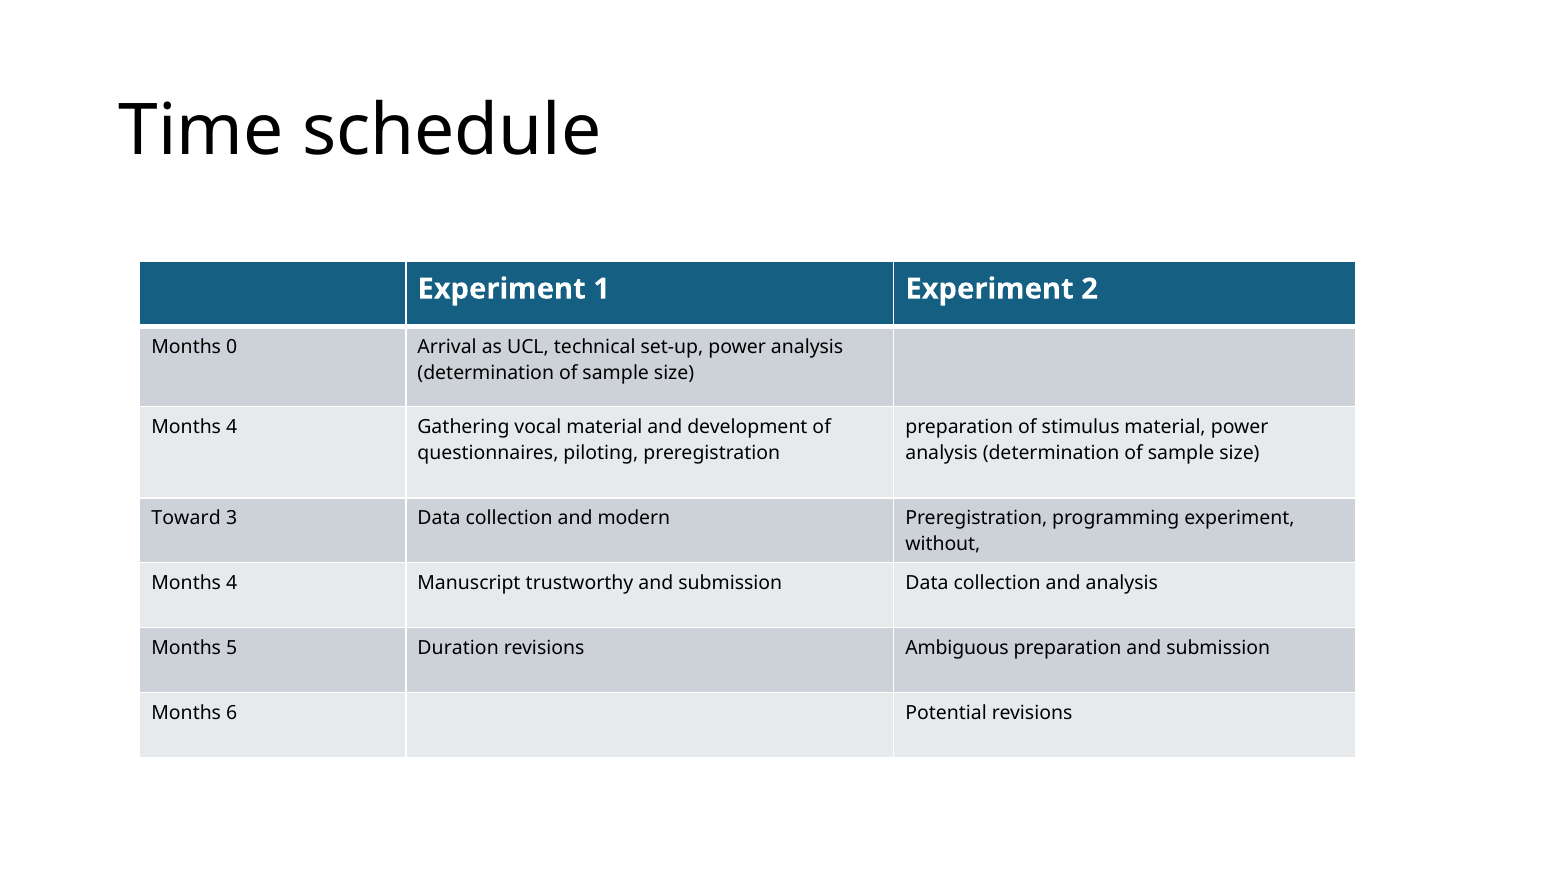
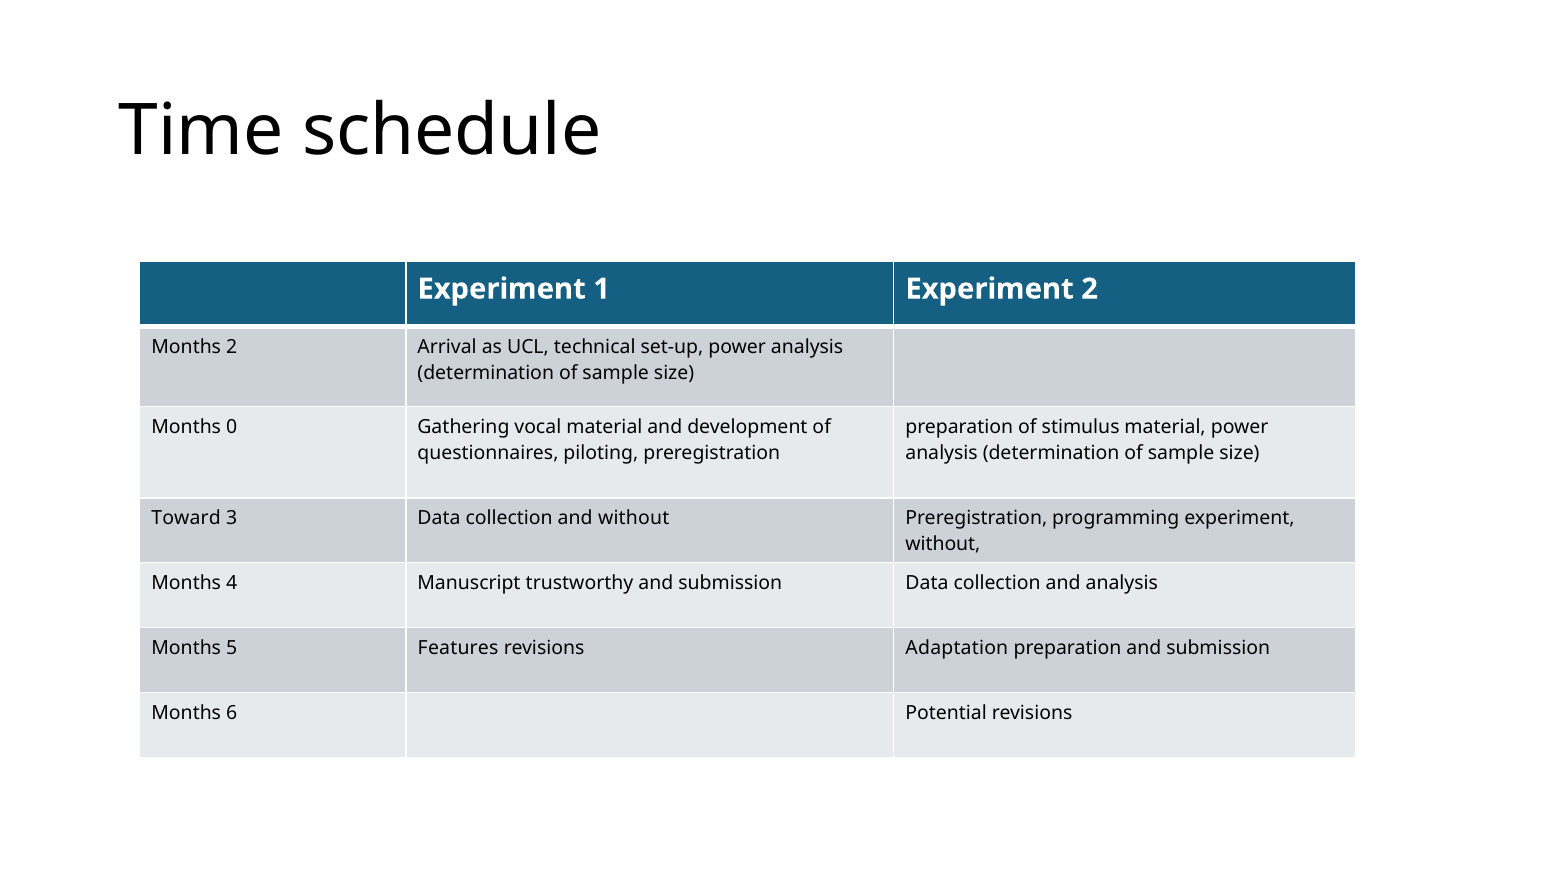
Months 0: 0 -> 2 (232, 347)
4: 4 -> 0 (232, 427)
and modern: modern -> without (634, 518)
Duration: Duration -> Features (458, 648)
Ambiguous: Ambiguous -> Adaptation (957, 648)
